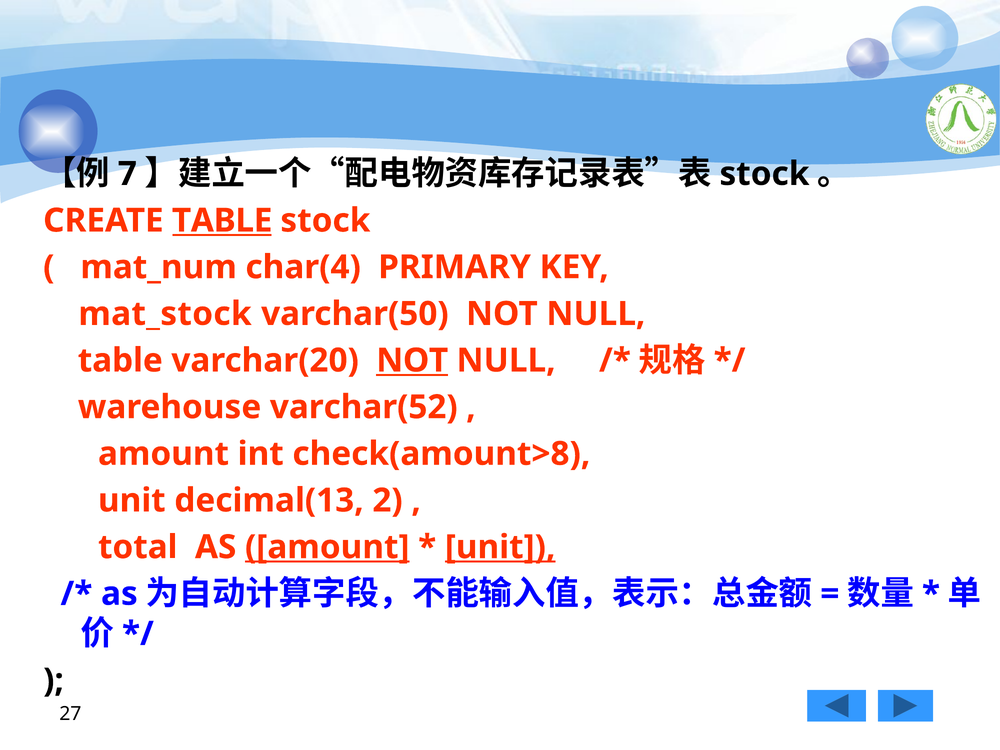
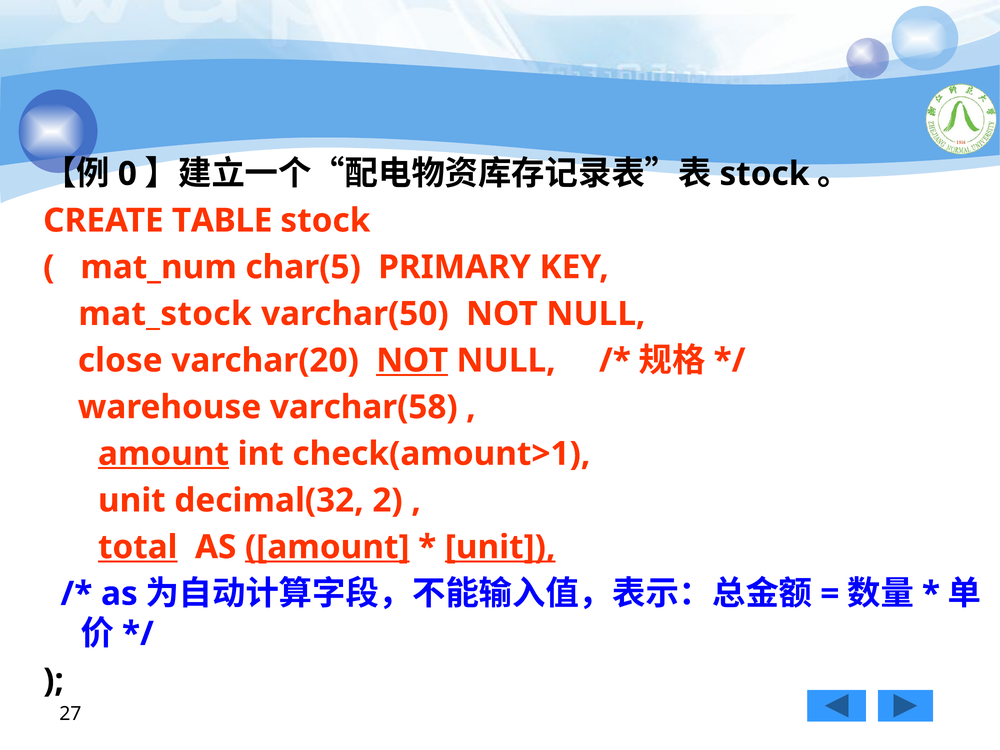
7: 7 -> 0 (127, 174)
TABLE underline: present -> none (222, 221)
char(4: char(4 -> char(5 (303, 267)
table: table -> close (120, 361)
varchar(52: varchar(52 -> varchar(58 (364, 407)
amount underline: none -> present (163, 454)
check(amount>8: check(amount>8 -> check(amount>1 (441, 454)
decimal(13: decimal(13 -> decimal(32 (269, 500)
total underline: none -> present (138, 547)
